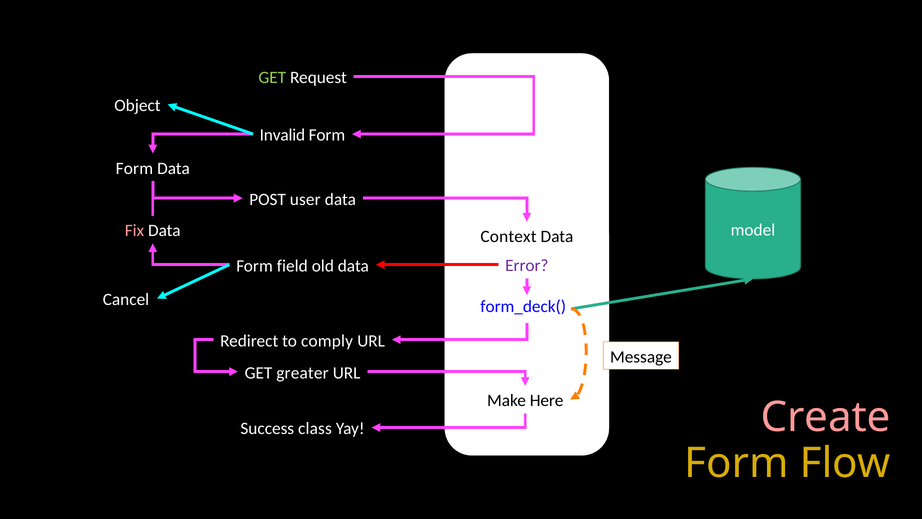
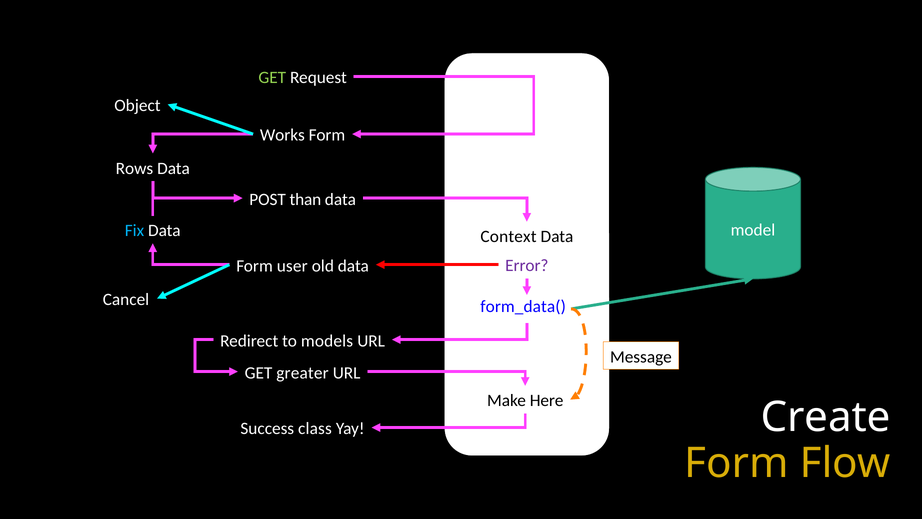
Invalid: Invalid -> Works (282, 135)
Form: Form -> Rows (134, 168)
user: user -> than (305, 199)
Fix colour: pink -> light blue (134, 231)
field: field -> user (292, 266)
form_deck(: form_deck( -> form_data( (523, 306)
comply: comply -> models (327, 341)
Create colour: pink -> white (826, 417)
